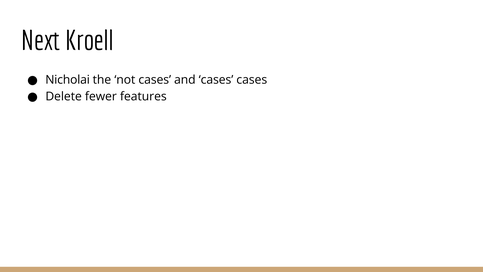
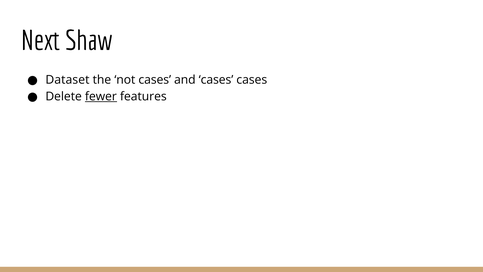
Kroell: Kroell -> Shaw (89, 41)
Nicholai: Nicholai -> Dataset (67, 80)
fewer underline: none -> present (101, 96)
